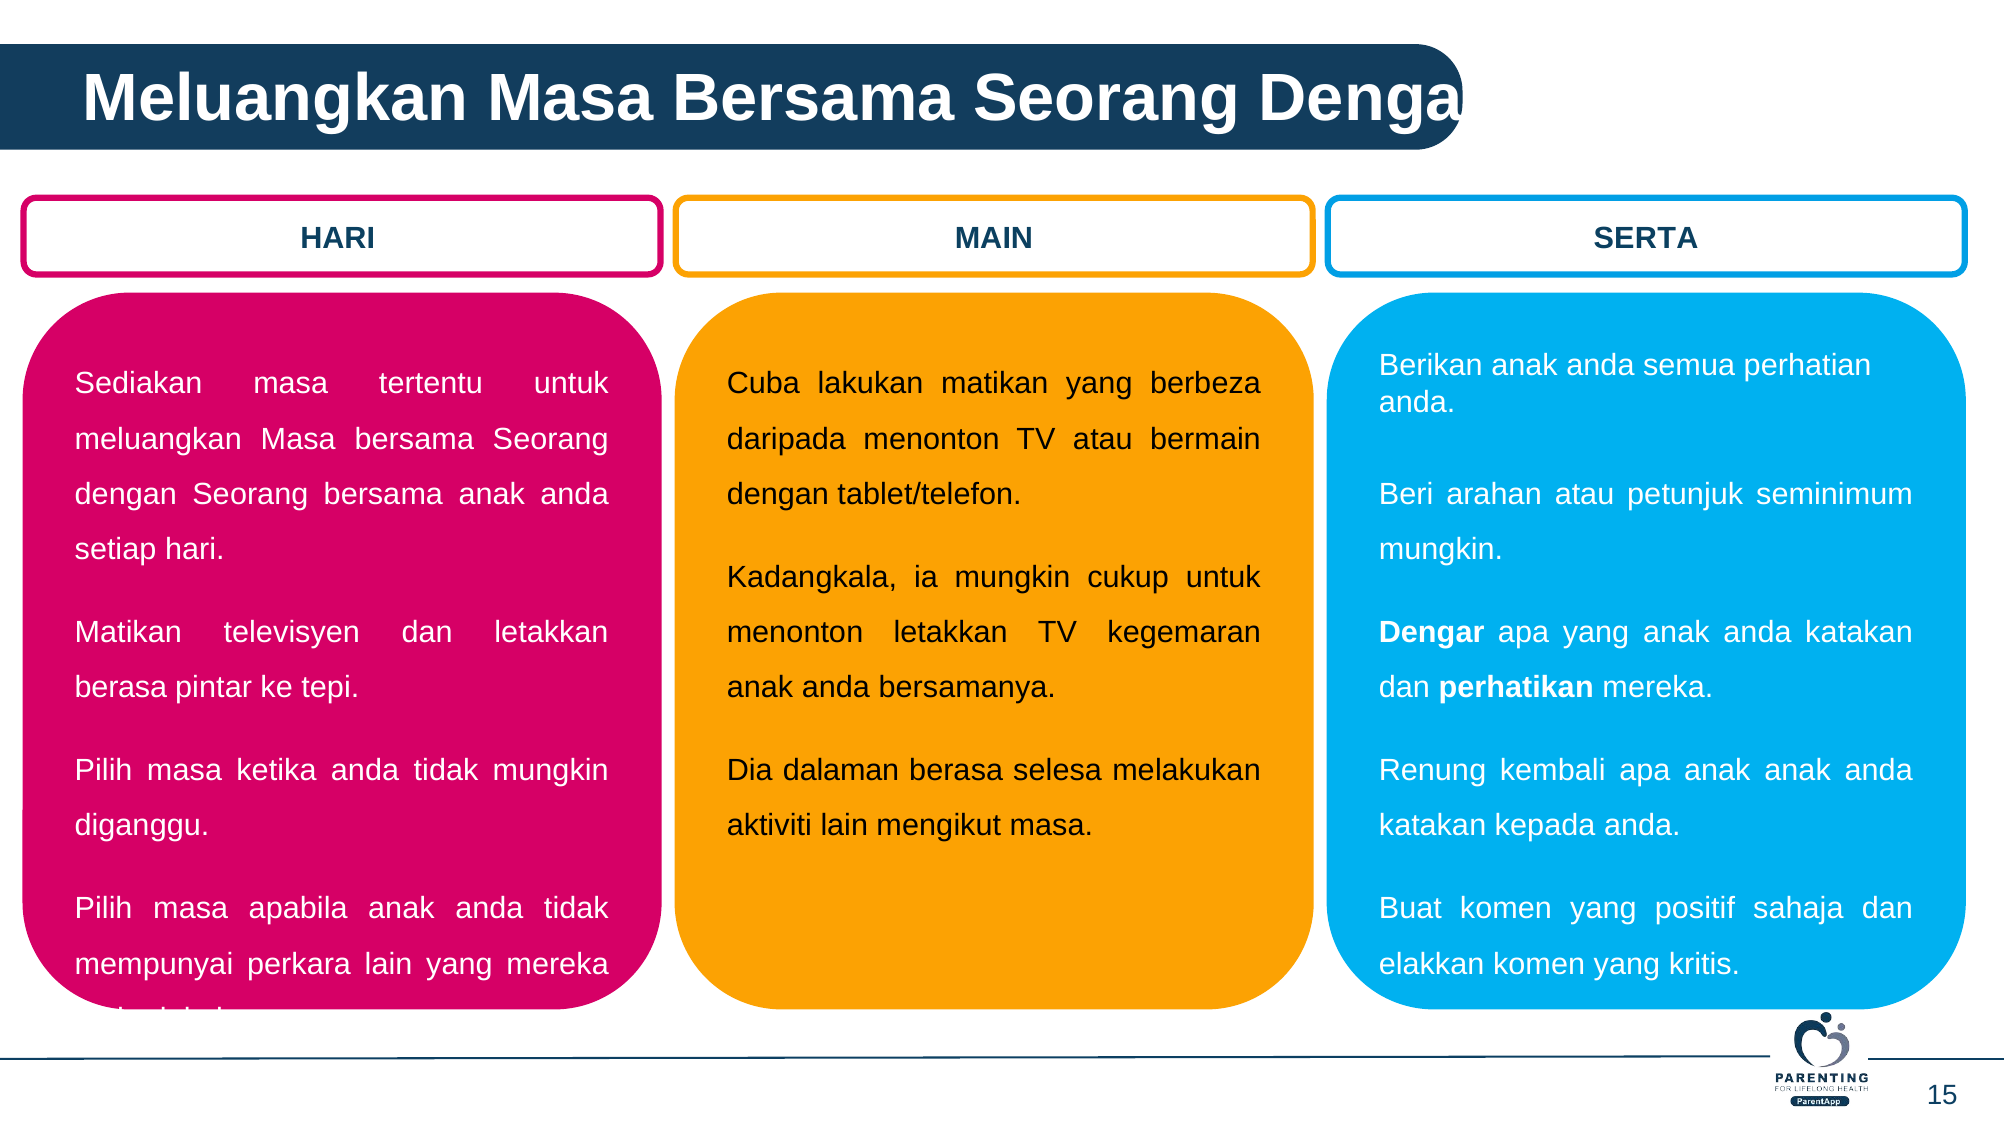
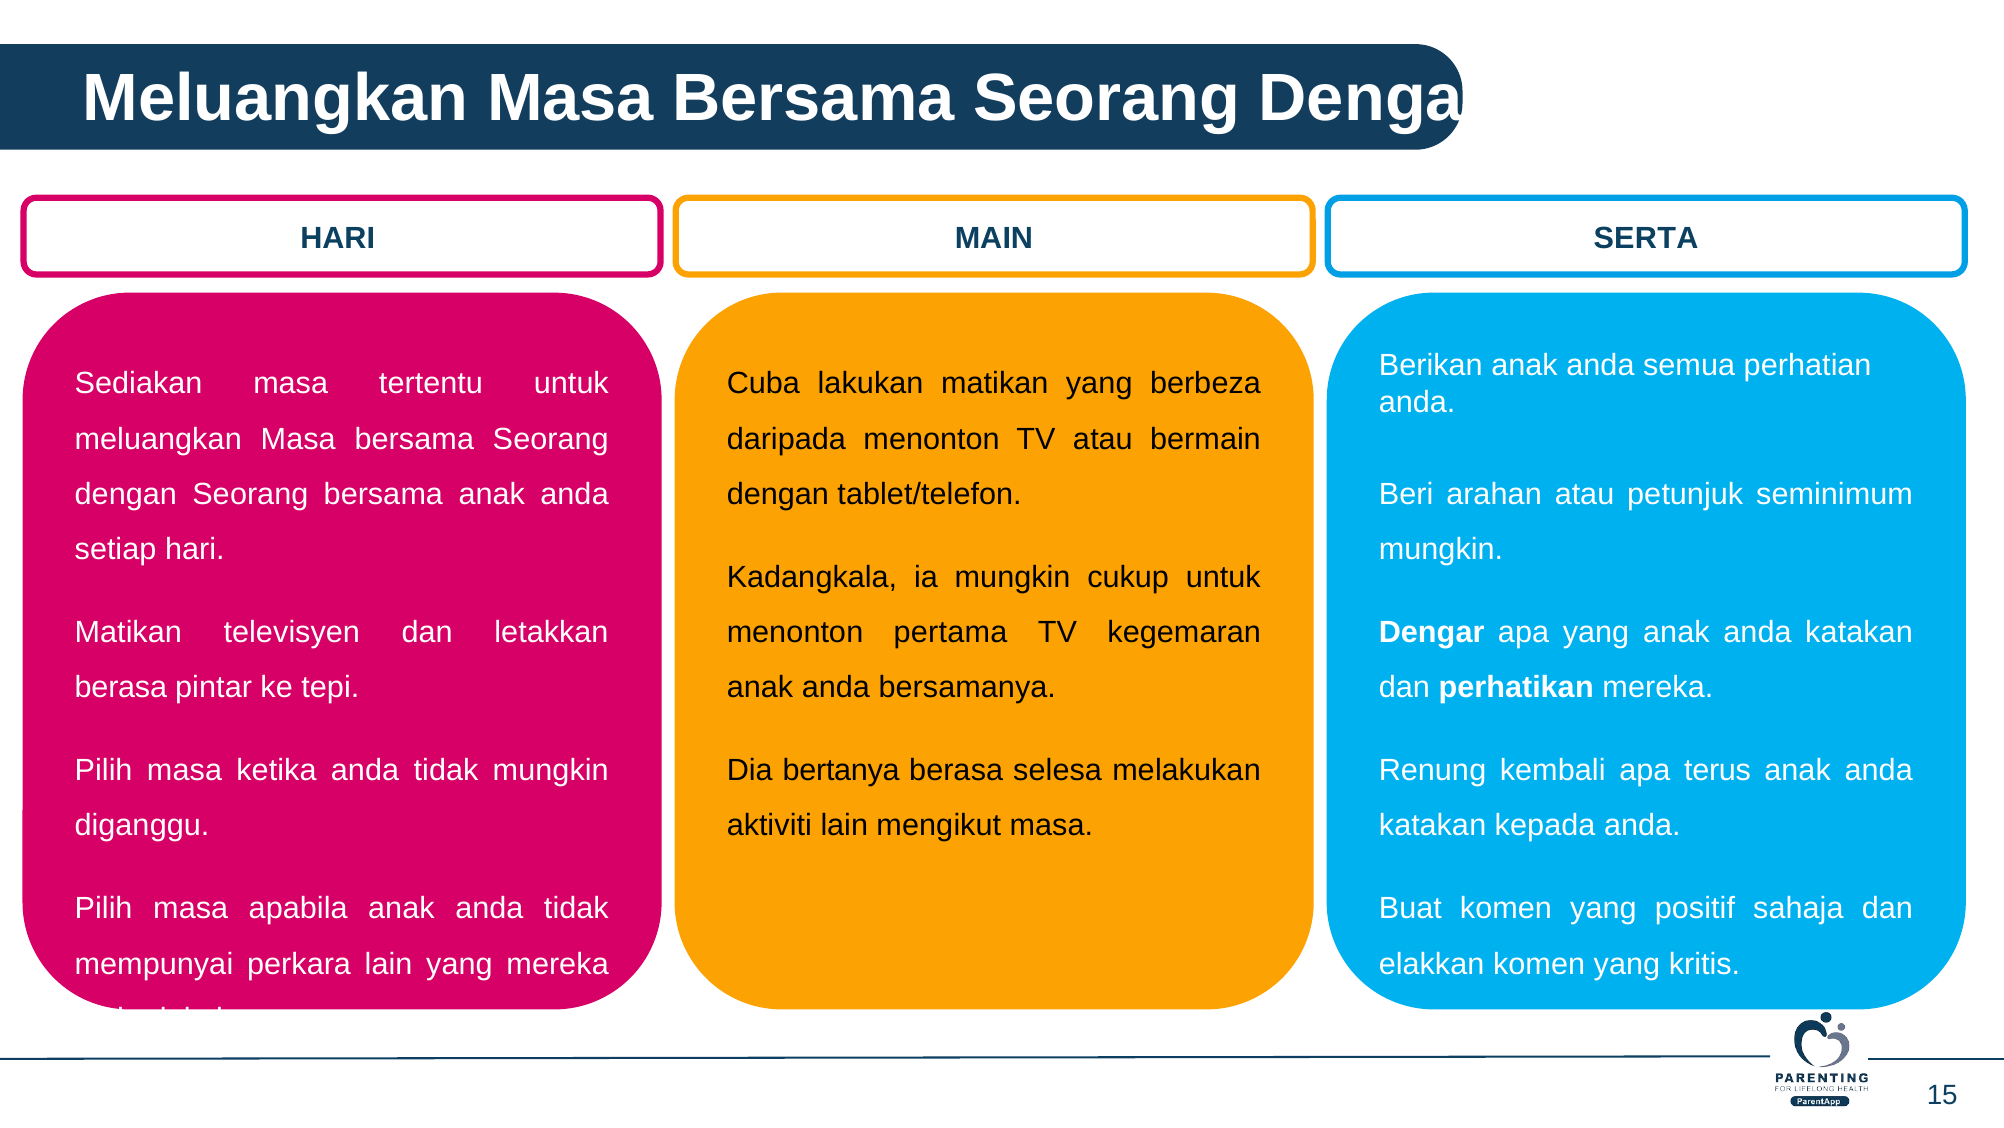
menonton letakkan: letakkan -> pertama (951, 632)
dalaman: dalaman -> bertanya (841, 770)
apa anak: anak -> terus (1718, 770)
